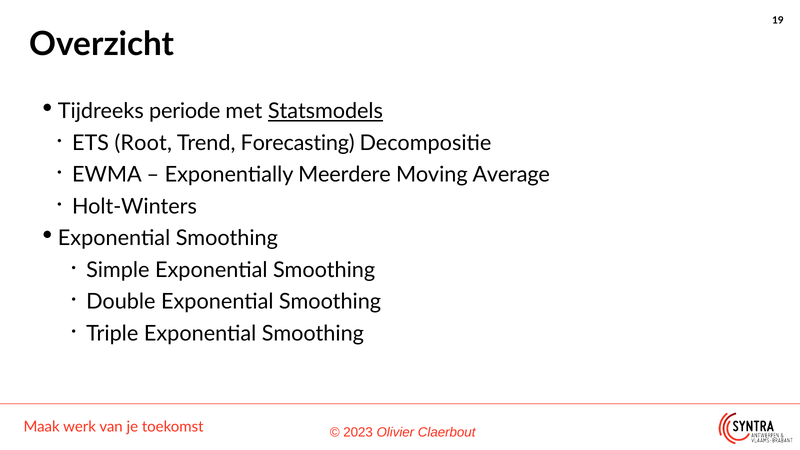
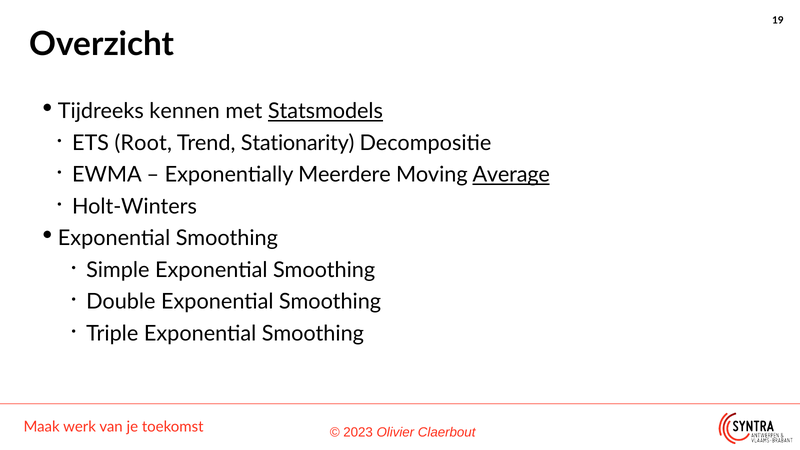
periode: periode -> kennen (185, 111)
Forecasting: Forecasting -> Stationarity (298, 143)
Average underline: none -> present (511, 175)
